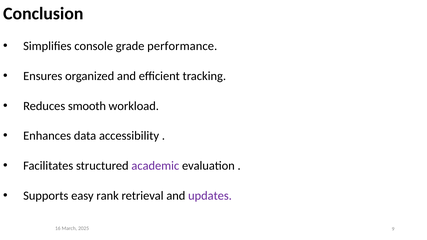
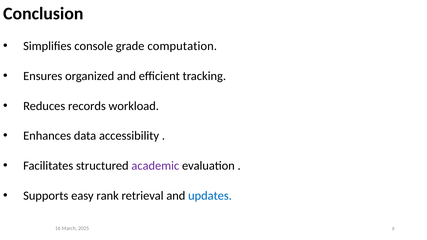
performance: performance -> computation (182, 46)
smooth: smooth -> records (87, 106)
updates colour: purple -> blue (210, 196)
